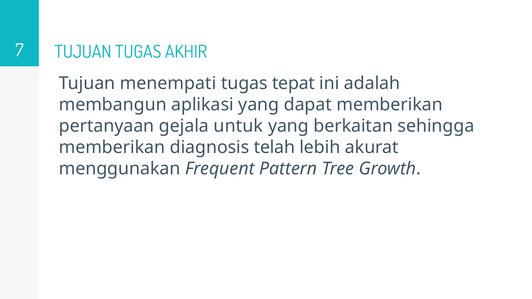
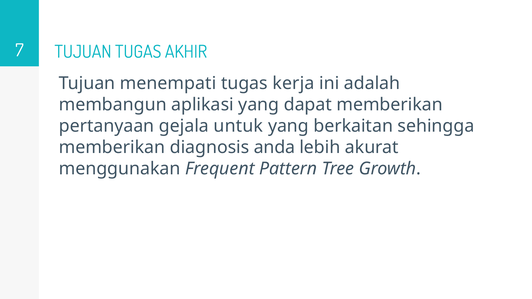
tepat: tepat -> kerja (293, 84)
telah: telah -> anda (274, 147)
